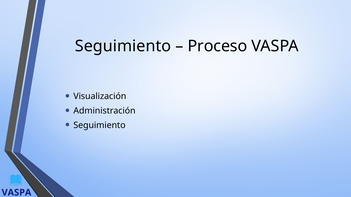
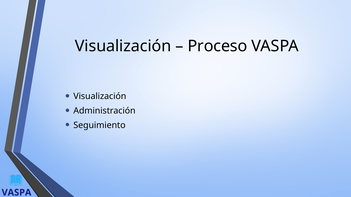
Seguimiento: Seguimiento -> Visualización (123, 46)
